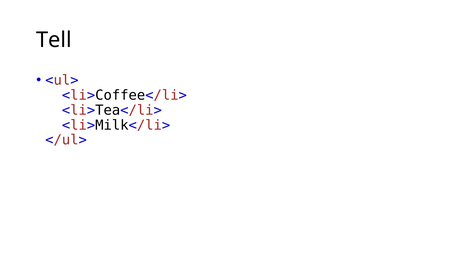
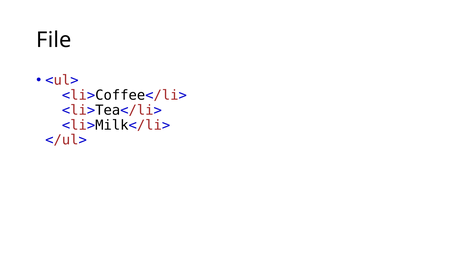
Tell: Tell -> File (54, 40)
